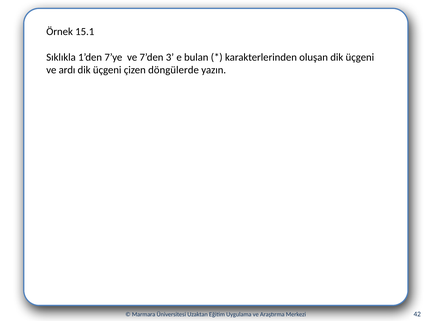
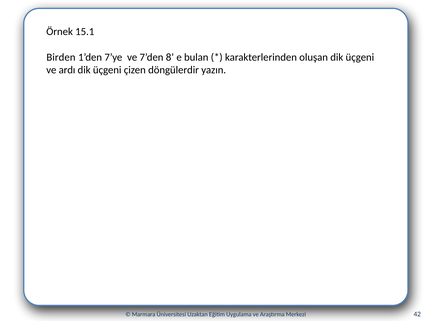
Sıklıkla: Sıklıkla -> Birden (61, 57)
3: 3 -> 8 (170, 57)
döngülerde: döngülerde -> döngülerdir (174, 70)
